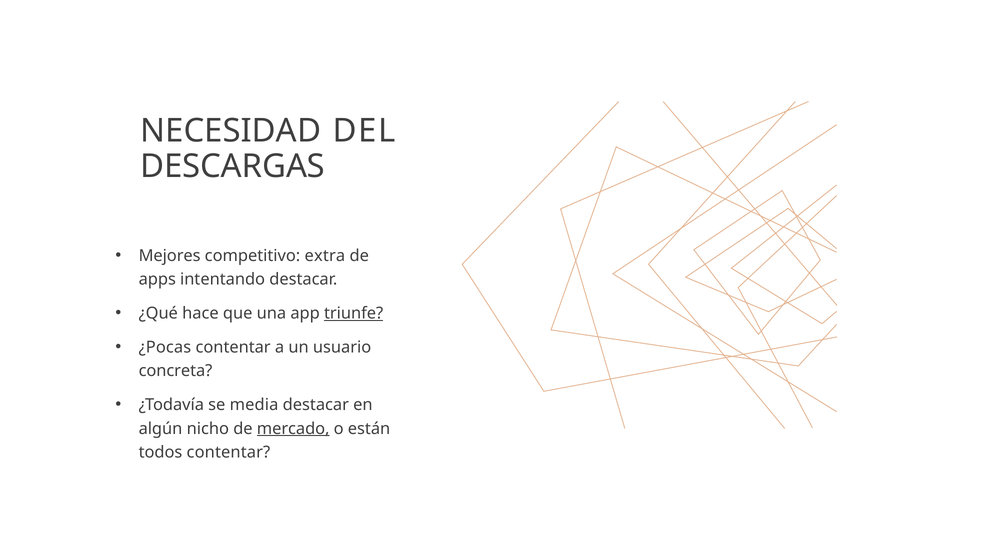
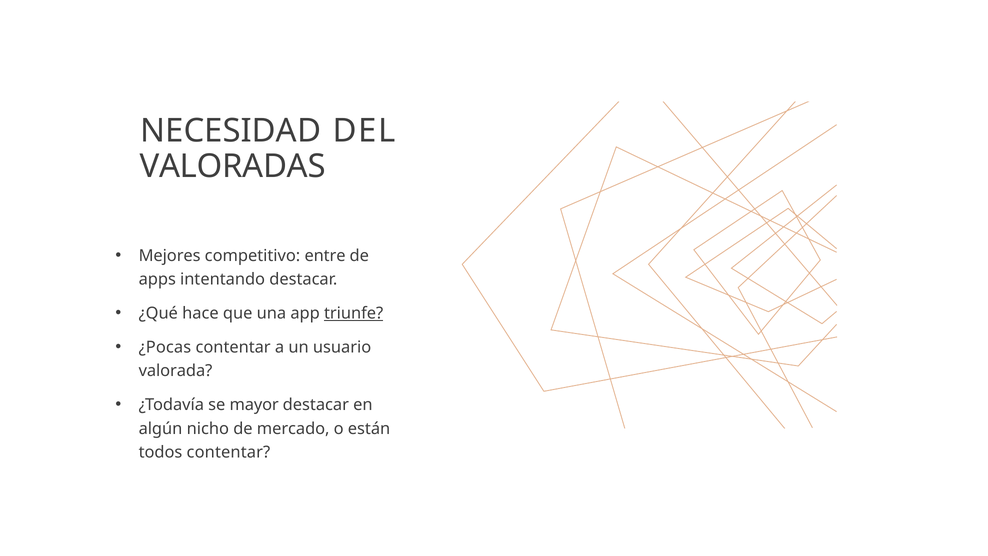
DESCARGAS: DESCARGAS -> VALORADAS (233, 166)
extra: extra -> entre (325, 256)
concreta: concreta -> valorada (175, 371)
media: media -> mayor (254, 405)
mercado underline: present -> none (293, 428)
